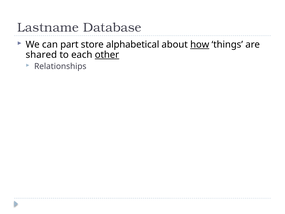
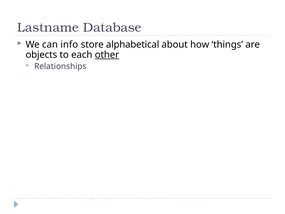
part: part -> info (69, 45)
how underline: present -> none (200, 45)
shared: shared -> objects (41, 55)
